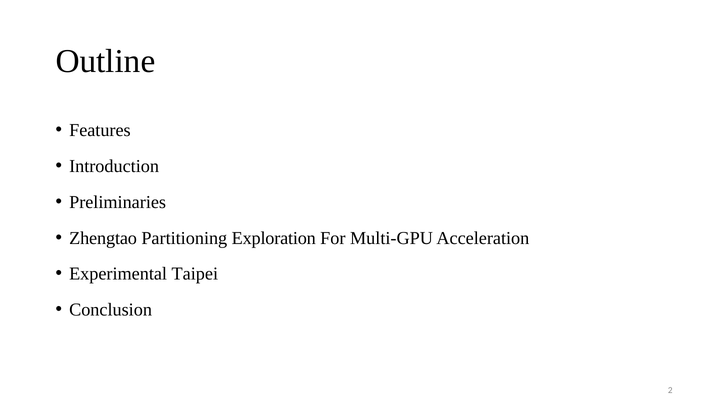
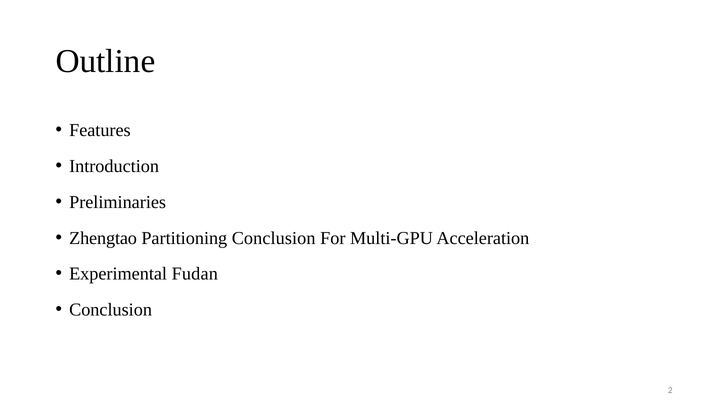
Partitioning Exploration: Exploration -> Conclusion (274, 238)
Taipei: Taipei -> Fudan (195, 274)
